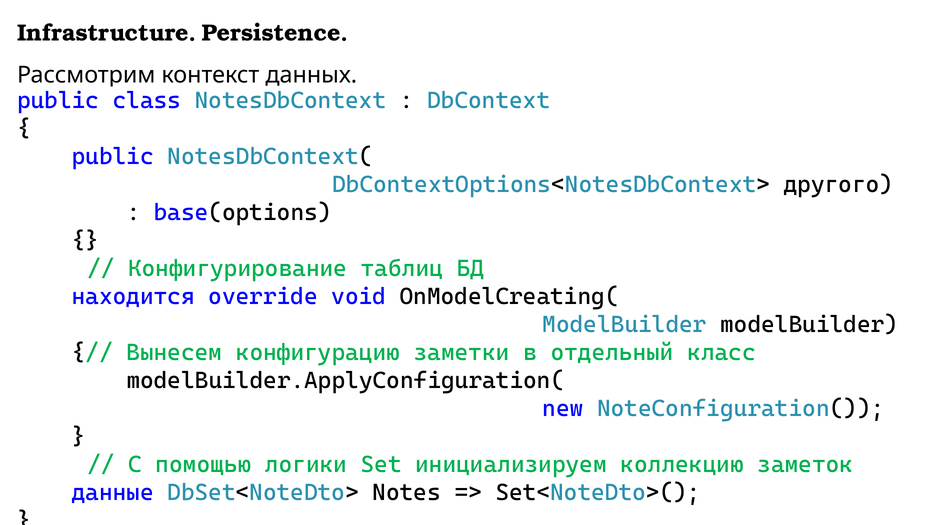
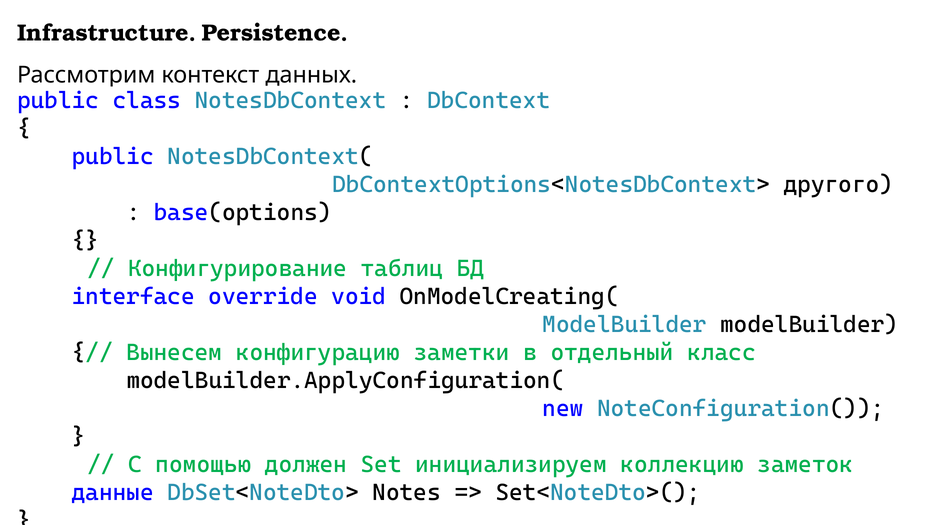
находится: находится -> interface (133, 297)
логики: логики -> должен (306, 465)
